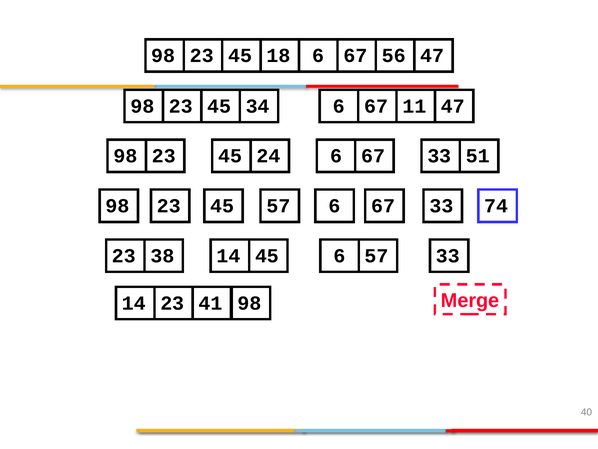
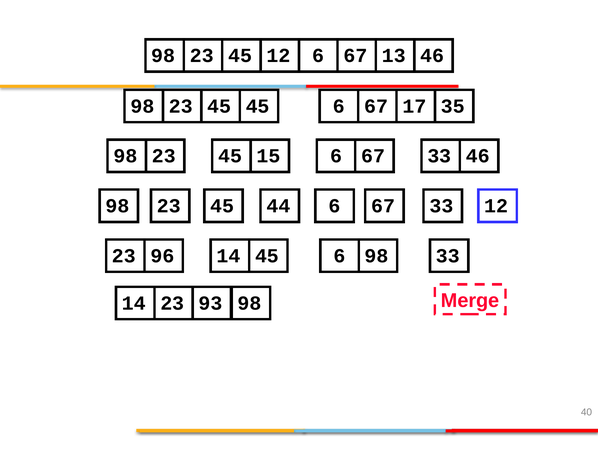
23 18: 18 -> 12 (279, 56)
56: 56 -> 13 (394, 56)
47: 47 -> 46 (432, 56)
23 34: 34 -> 45 (258, 106)
11: 11 -> 17 (414, 106)
47: 47 -> 35 (453, 106)
24: 24 -> 15 (268, 156)
33 51: 51 -> 46 (478, 156)
45 57: 57 -> 44 (278, 206)
33 74: 74 -> 12 (496, 206)
38: 38 -> 96 (162, 255)
14 57: 57 -> 98 (377, 255)
41: 41 -> 93 (211, 303)
